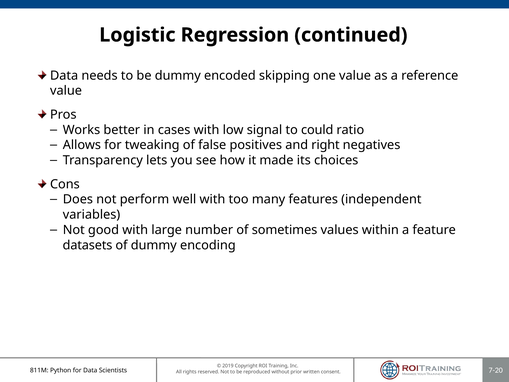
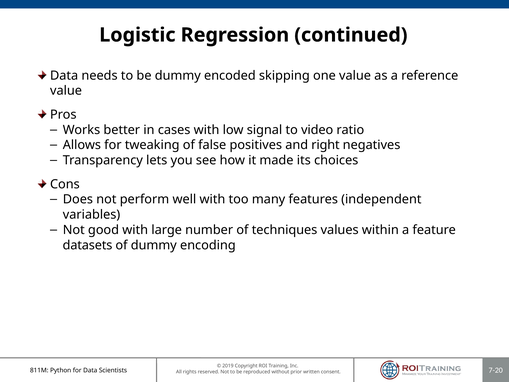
could: could -> video (317, 130)
sometimes: sometimes -> techniques (285, 230)
